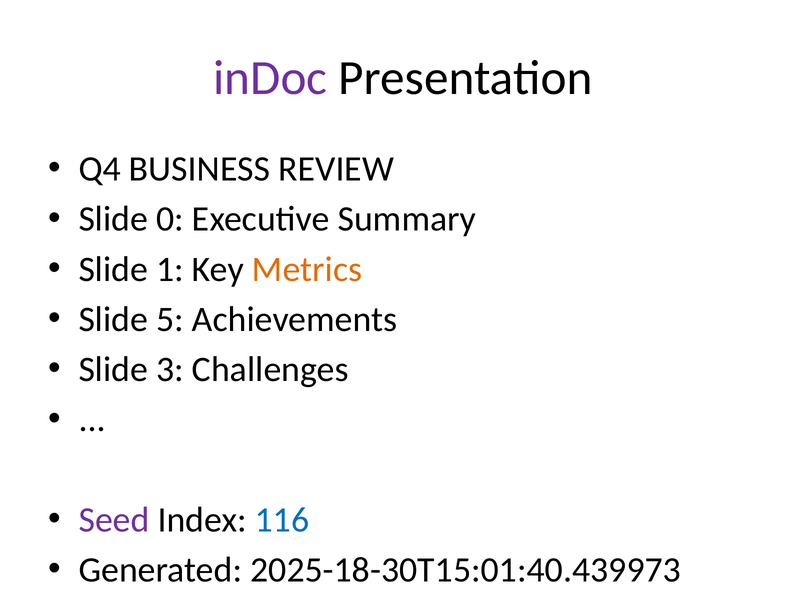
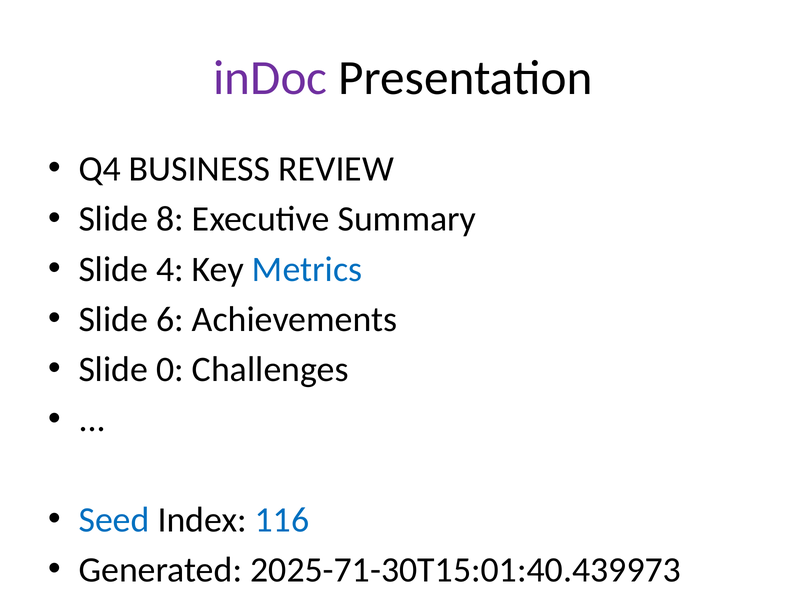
0: 0 -> 8 (170, 219)
1: 1 -> 4 (170, 269)
Metrics colour: orange -> blue (307, 269)
5: 5 -> 6 (170, 320)
3: 3 -> 0 (170, 370)
Seed colour: purple -> blue (114, 520)
2025-18-30T15:01:40.439973: 2025-18-30T15:01:40.439973 -> 2025-71-30T15:01:40.439973 (466, 570)
